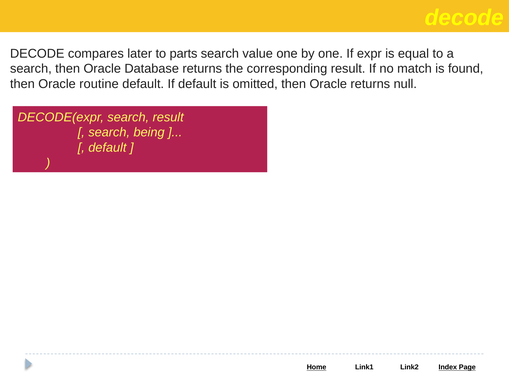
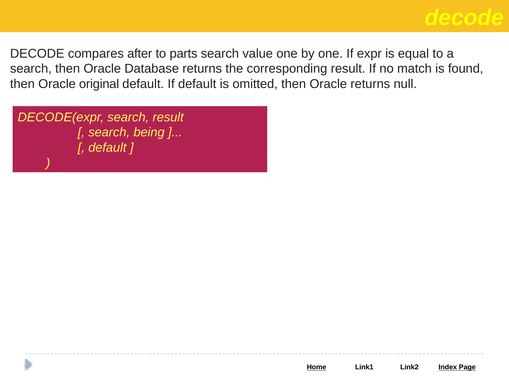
later: later -> after (140, 53)
routine: routine -> original (99, 84)
